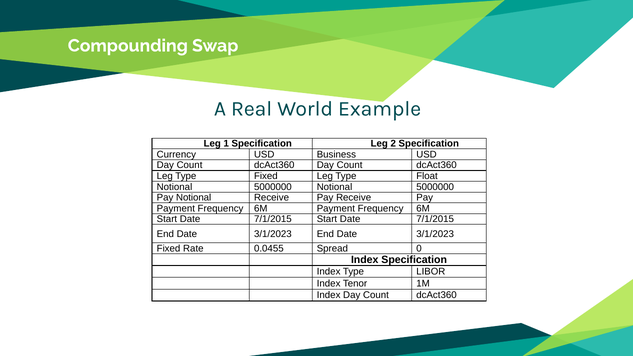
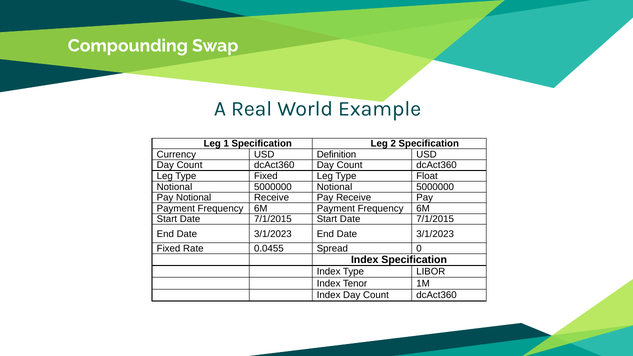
Business: Business -> Definition (336, 155)
